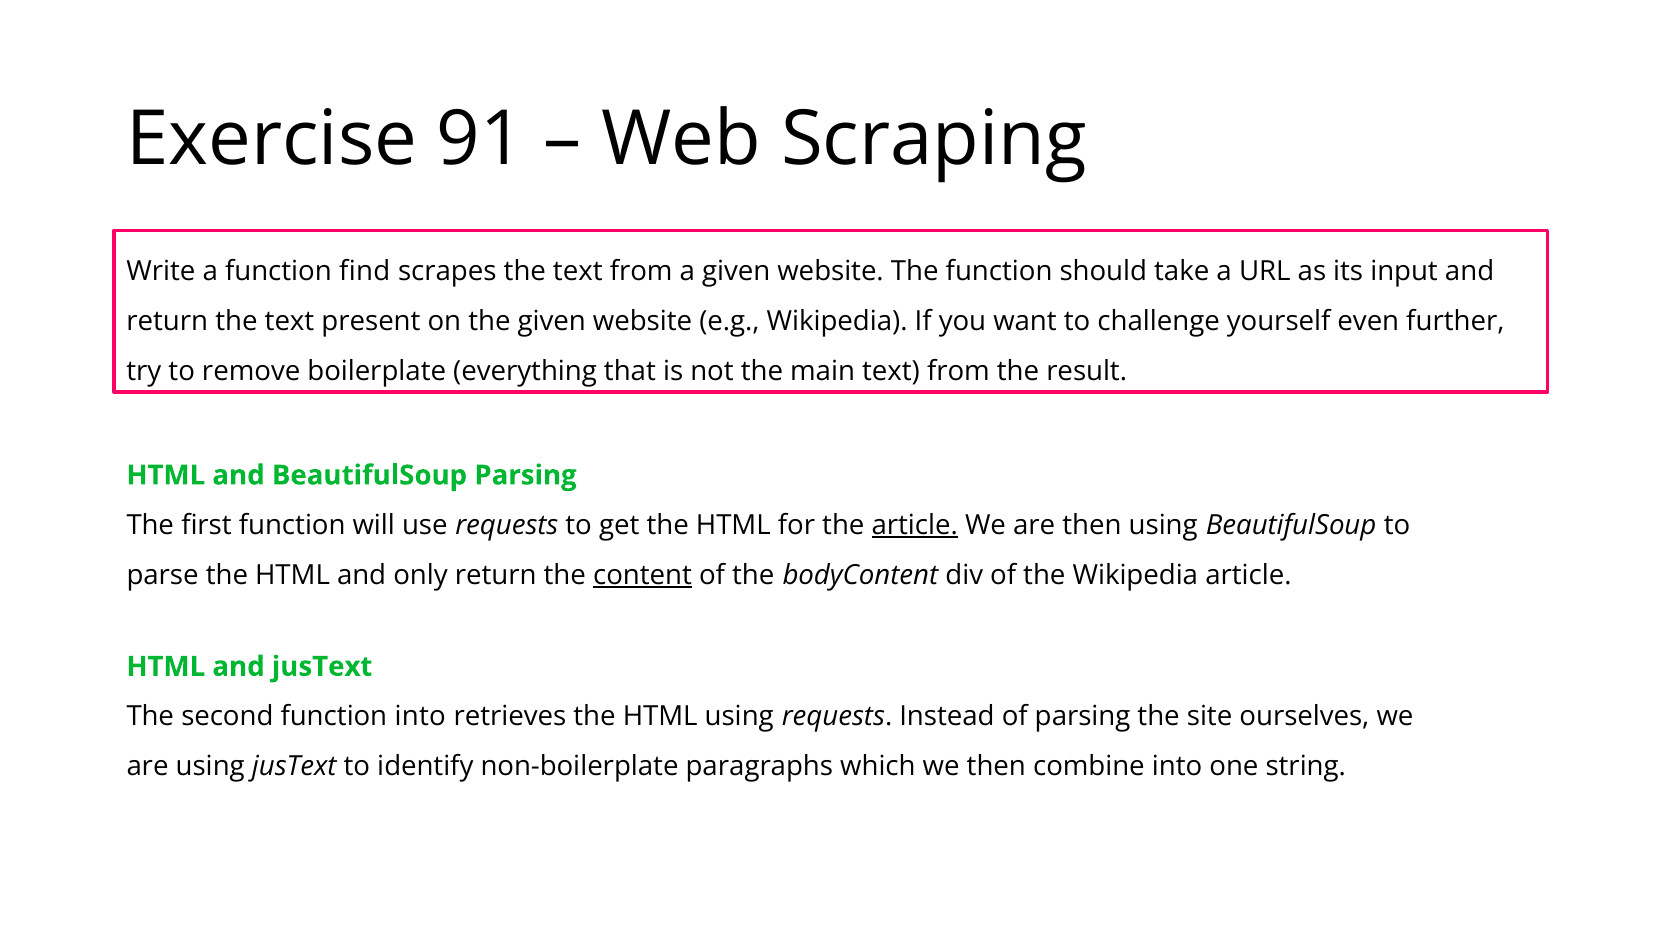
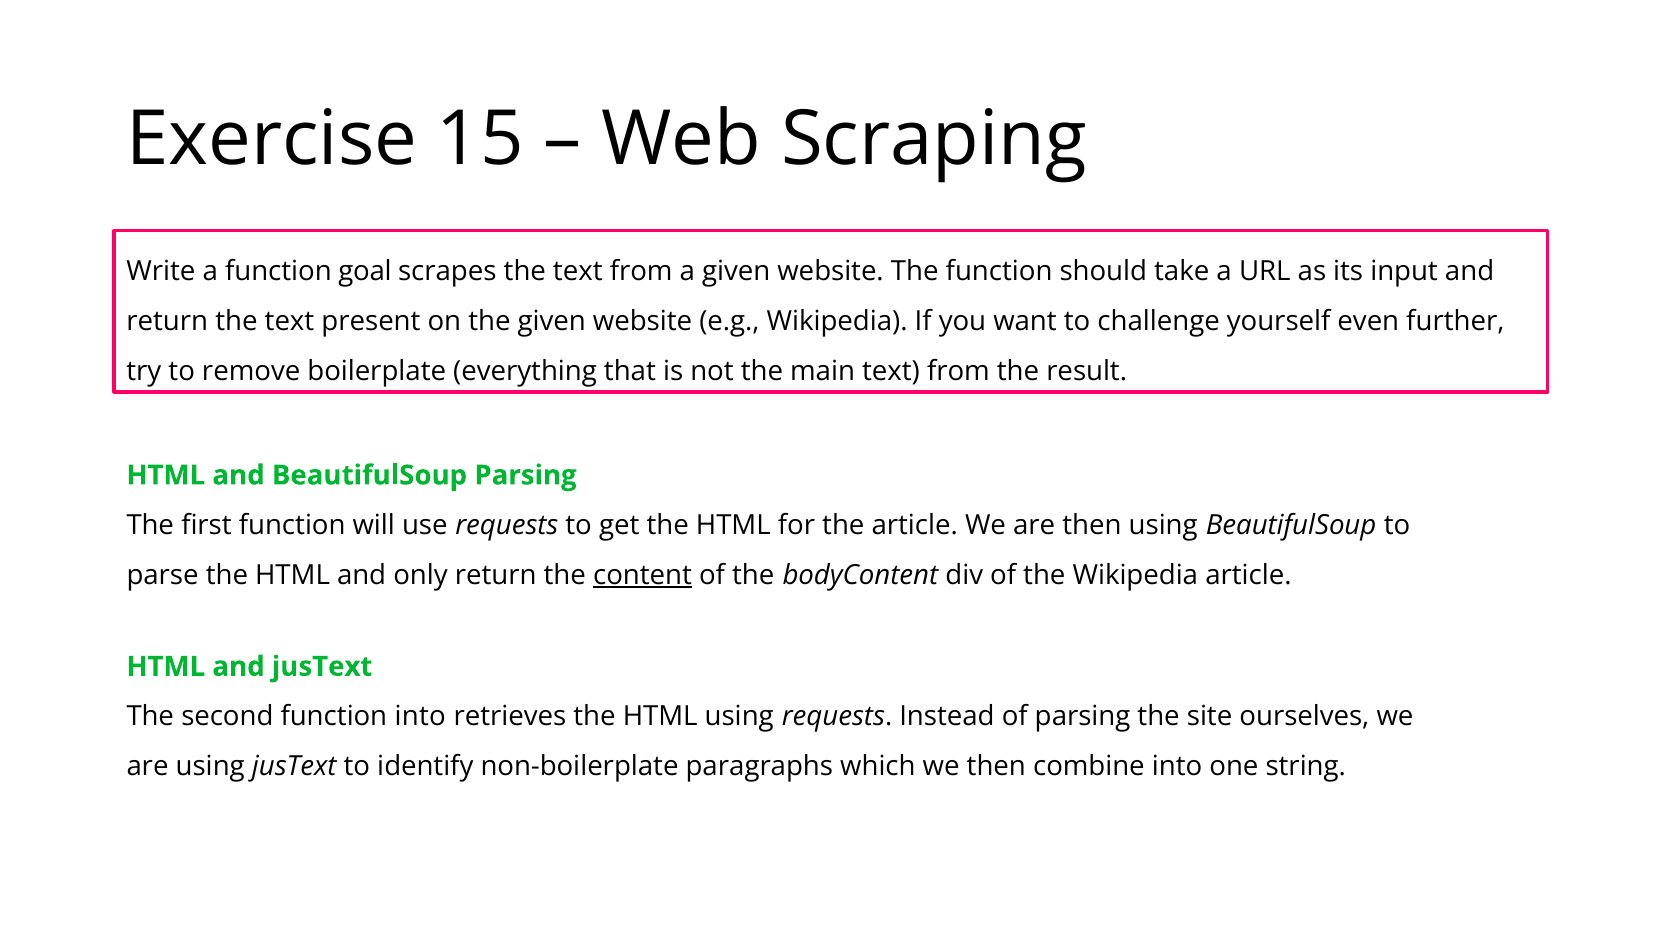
91: 91 -> 15 (480, 140)
find: find -> goal (365, 272)
article underline: present -> none (915, 525)
